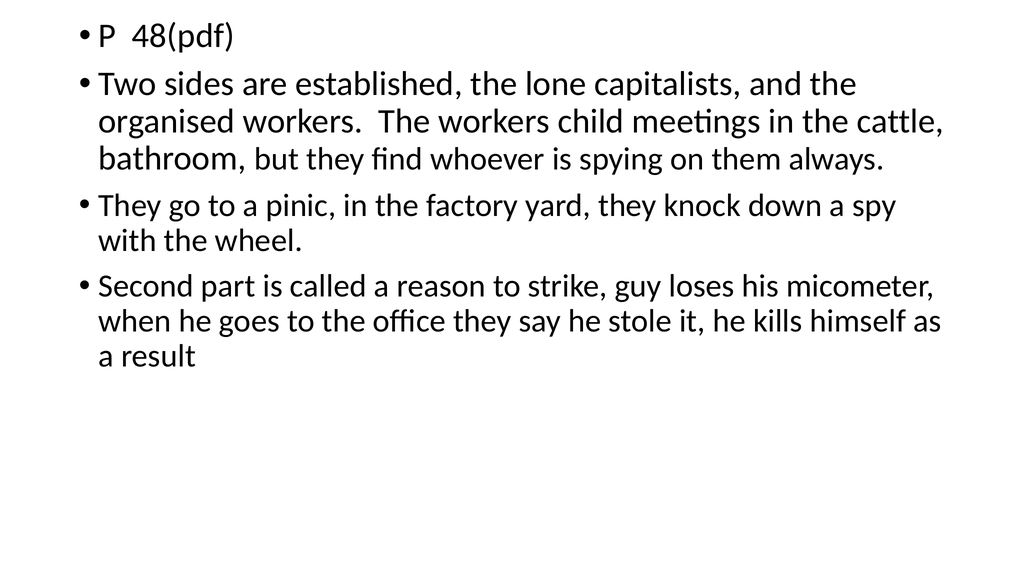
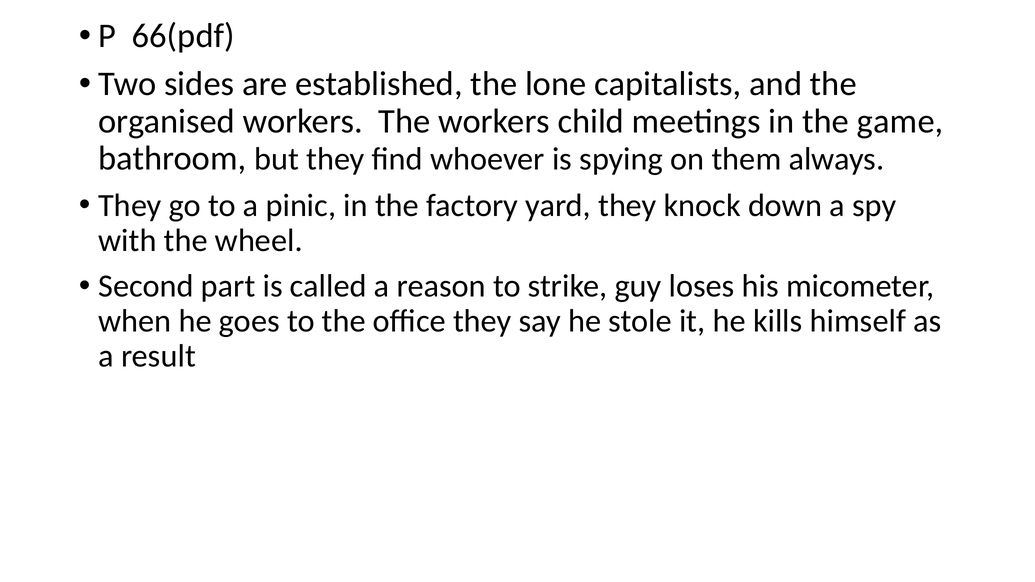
48(pdf: 48(pdf -> 66(pdf (183, 36)
cattle: cattle -> game (900, 121)
